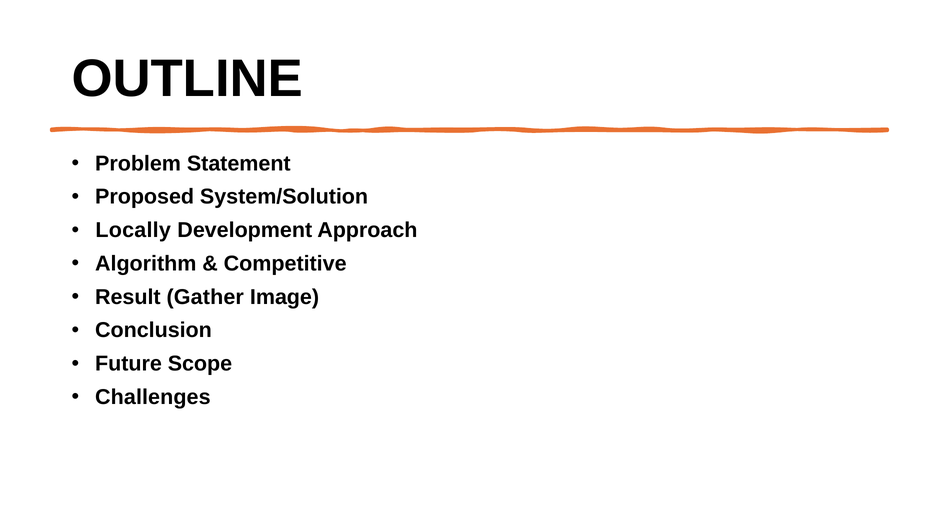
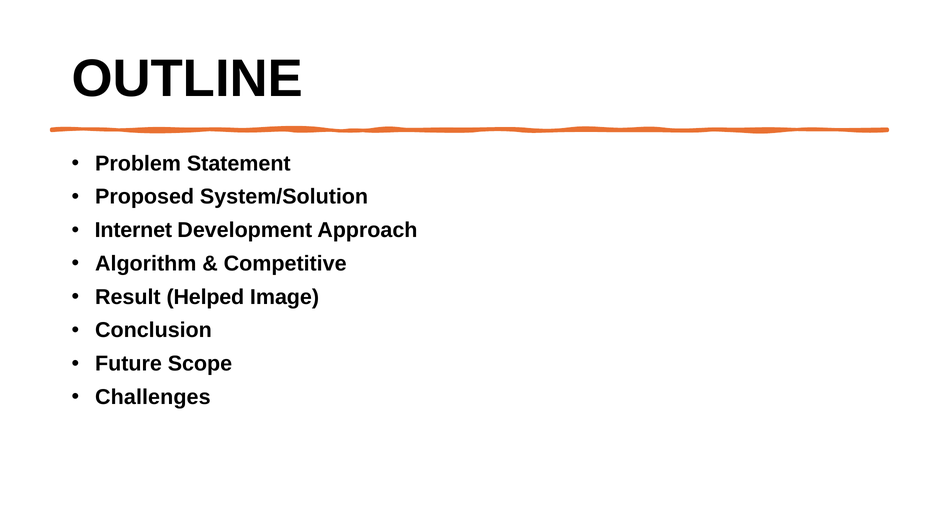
Locally: Locally -> Internet (133, 230)
Gather: Gather -> Helped (205, 297)
